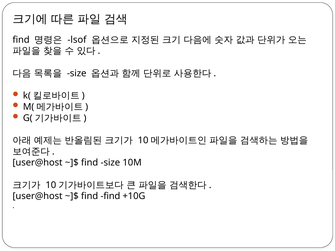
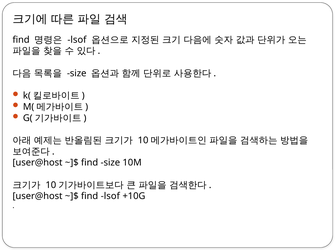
find find: find -> lsof (110, 196)
